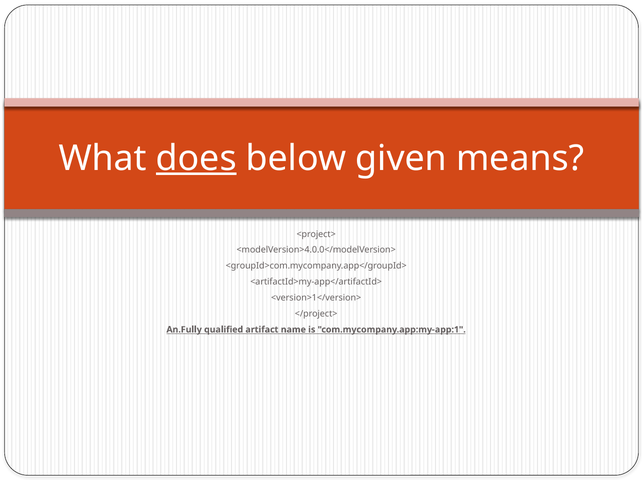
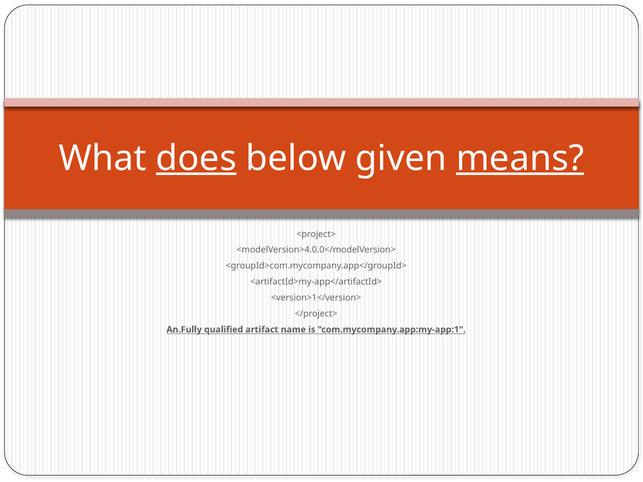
means underline: none -> present (520, 158)
